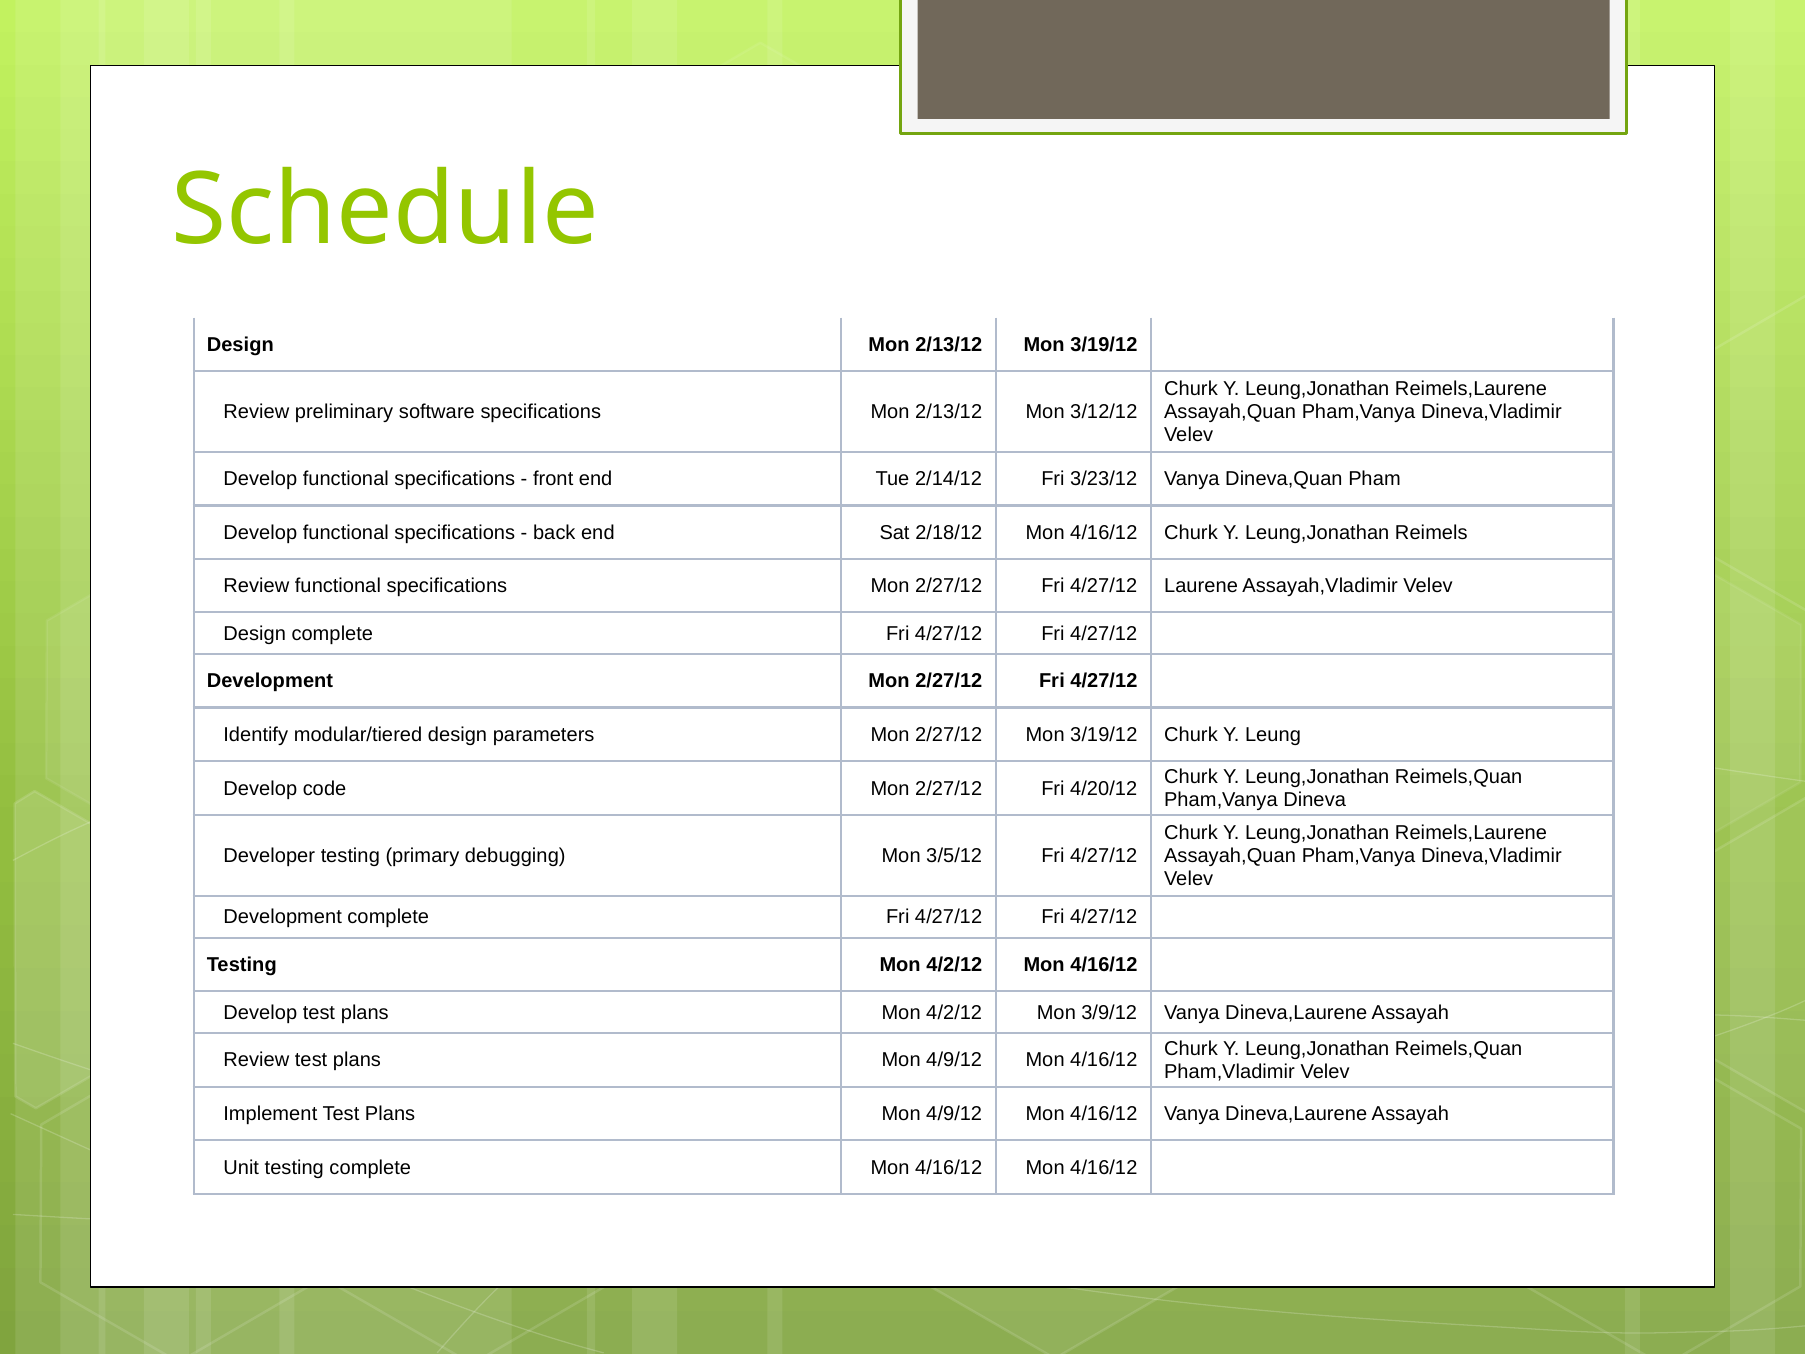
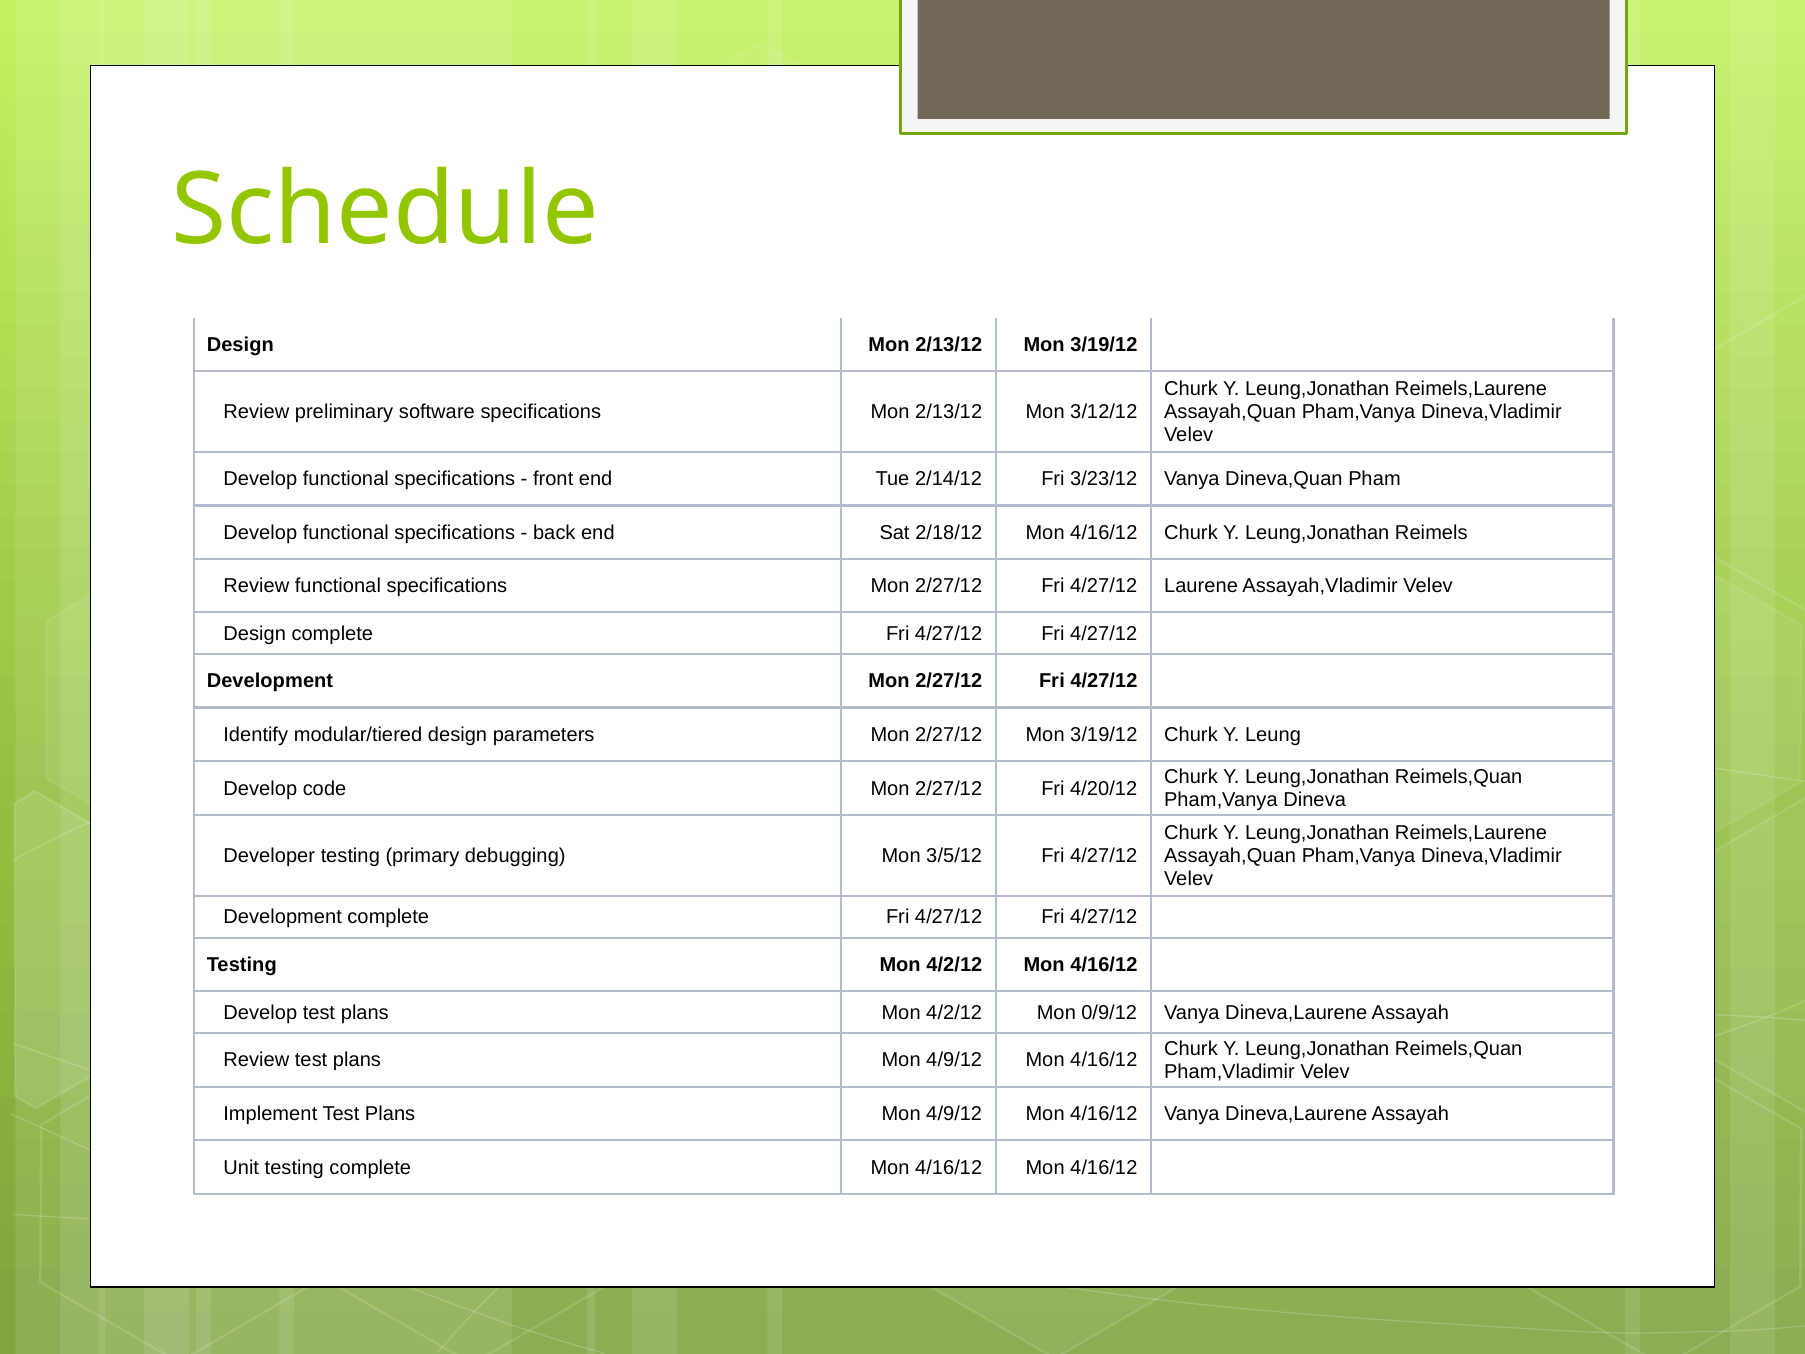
3/9/12: 3/9/12 -> 0/9/12 (1109, 1012)
